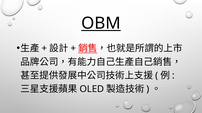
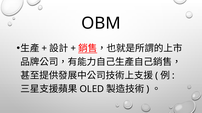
OBM underline: present -> none (101, 23)
